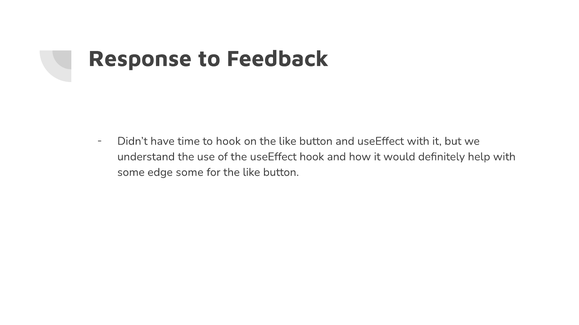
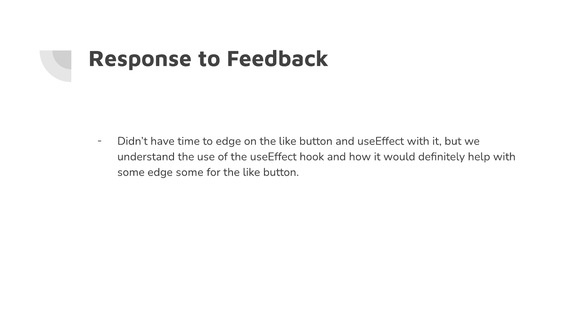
to hook: hook -> edge (228, 141)
